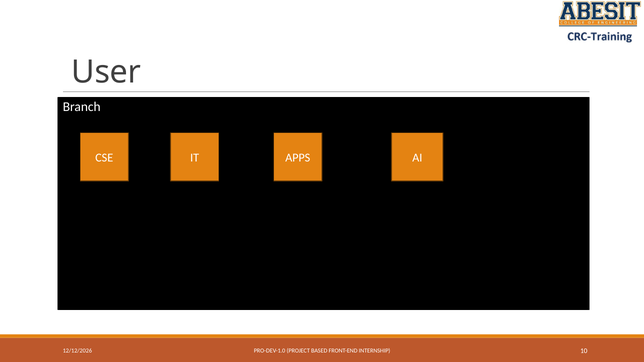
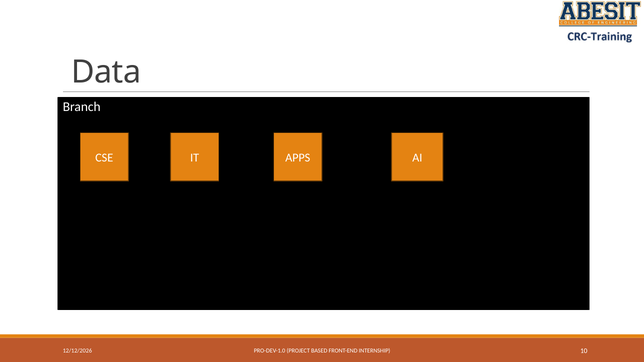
User: User -> Data (106, 72)
